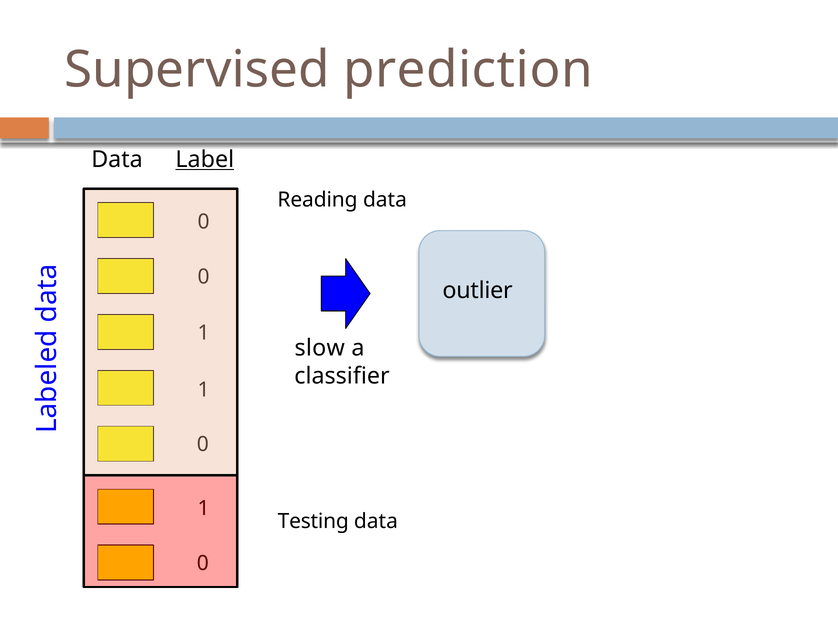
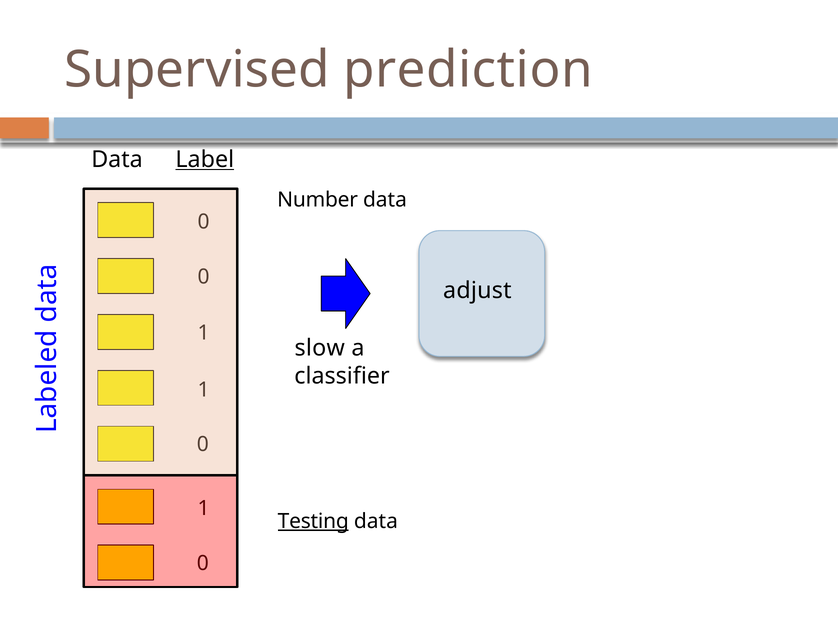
Reading: Reading -> Number (318, 200)
outlier: outlier -> adjust (477, 290)
Testing underline: none -> present (313, 521)
